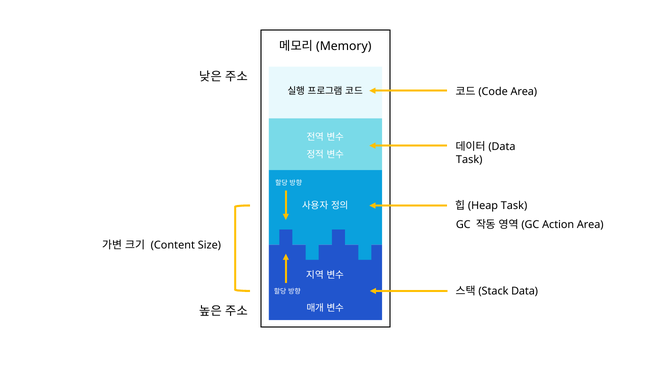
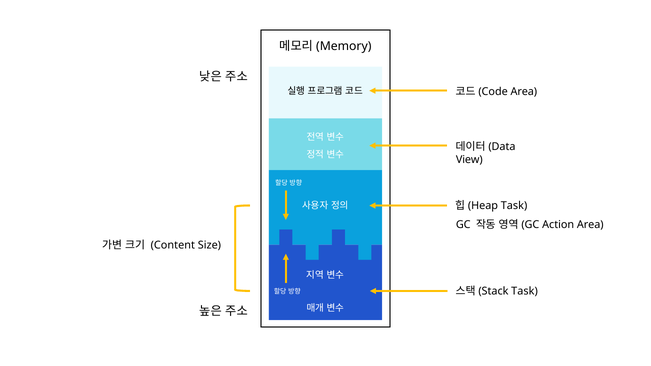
Task: Task -> View (469, 160)
Data: Data -> Task (525, 291)
